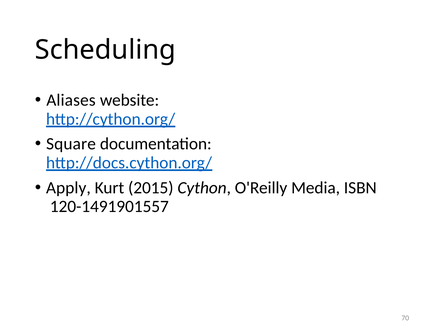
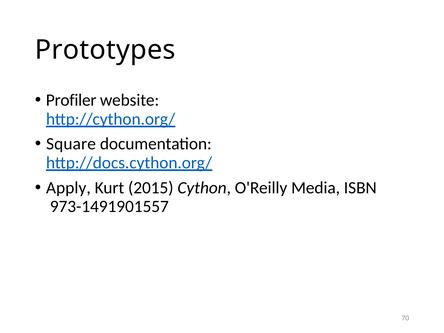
Scheduling: Scheduling -> Prototypes (105, 50)
Aliases: Aliases -> Profiler (71, 100)
120-1491901557: 120-1491901557 -> 973-1491901557 (109, 206)
